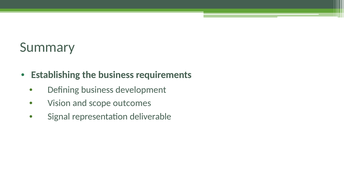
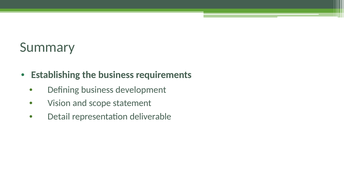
outcomes: outcomes -> statement (132, 103)
Signal: Signal -> Detail (59, 117)
